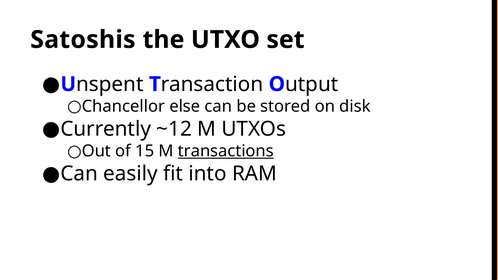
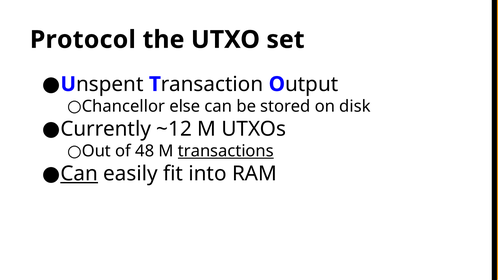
Satoshis: Satoshis -> Protocol (83, 40)
15: 15 -> 48 (145, 151)
Can underline: none -> present (79, 174)
